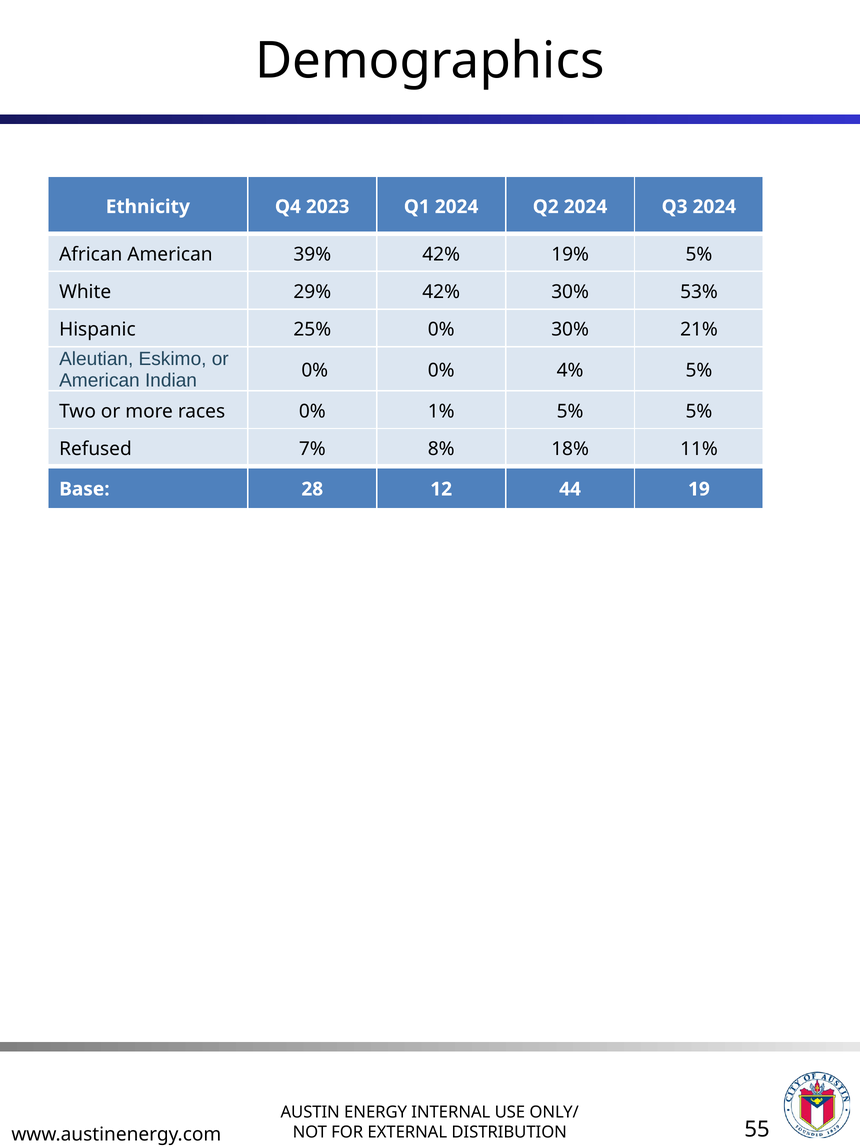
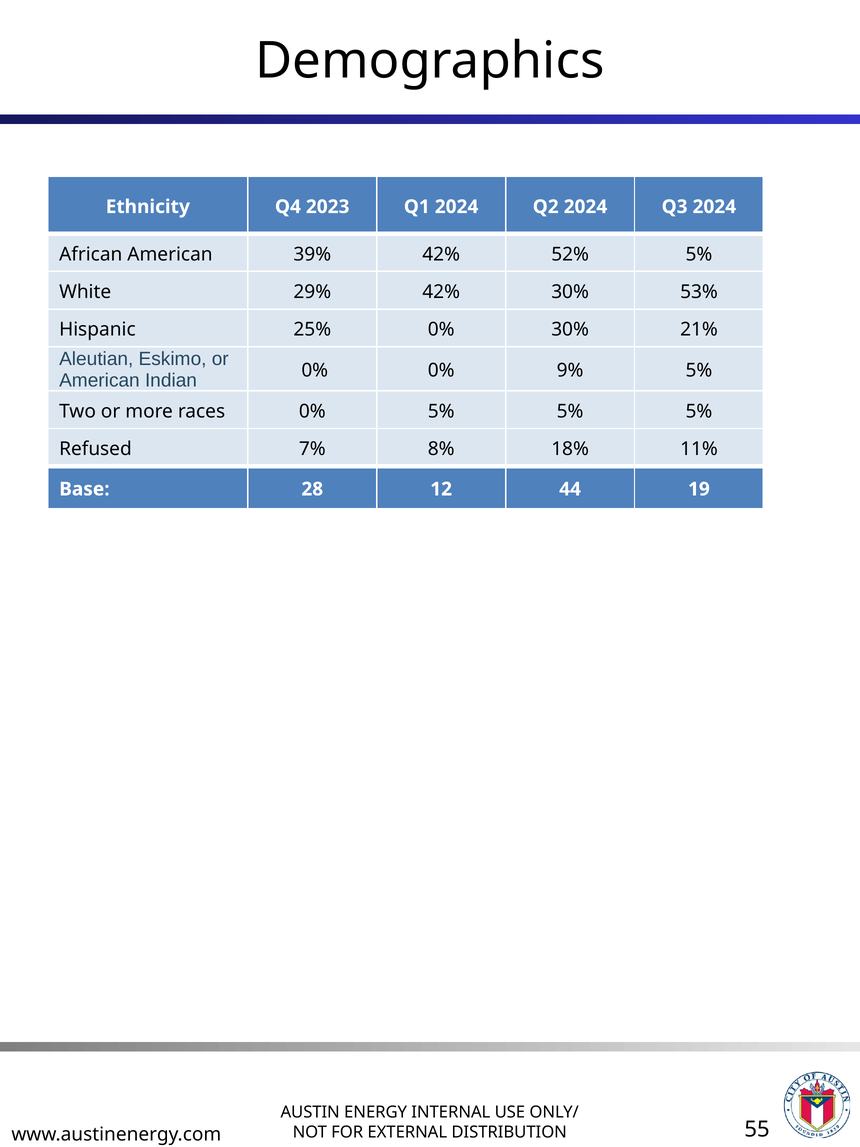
19%: 19% -> 52% (570, 254)
4%: 4% -> 9% (570, 370)
0% 1%: 1% -> 5% (441, 411)
